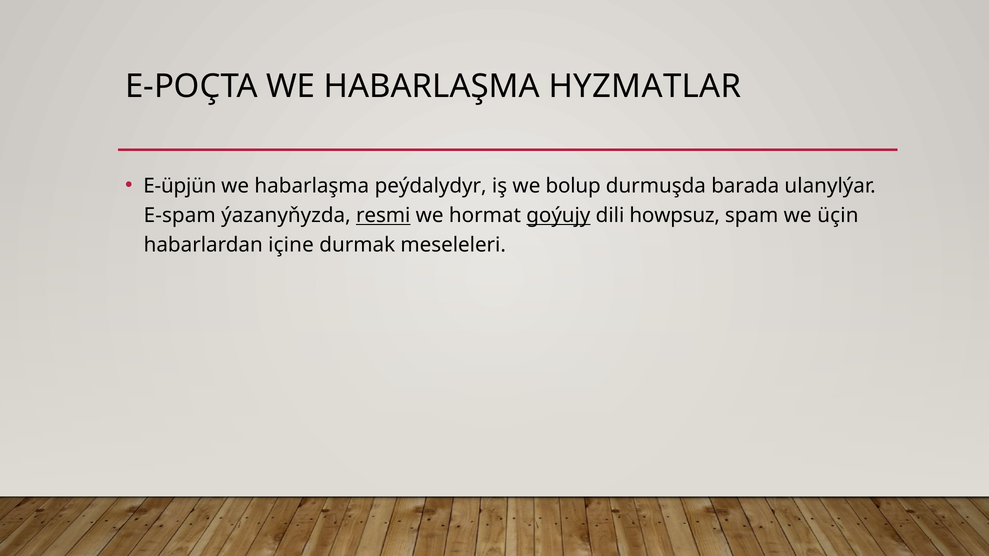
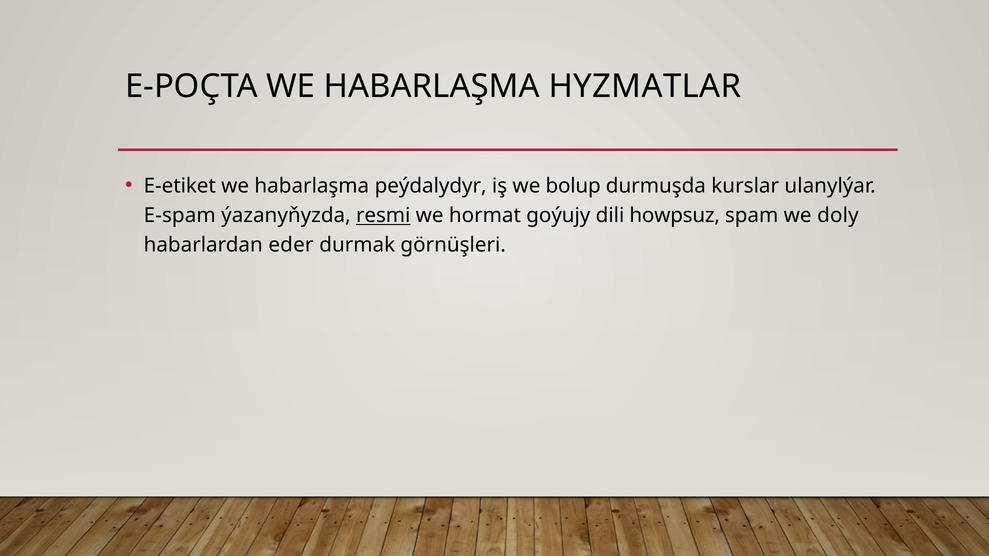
E-üpjün: E-üpjün -> E-etiket (180, 186)
barada: barada -> kurslar (745, 186)
goýujy underline: present -> none (558, 216)
üçin: üçin -> doly (838, 216)
içine: içine -> eder (291, 245)
meseleleri: meseleleri -> görnüşleri (453, 245)
